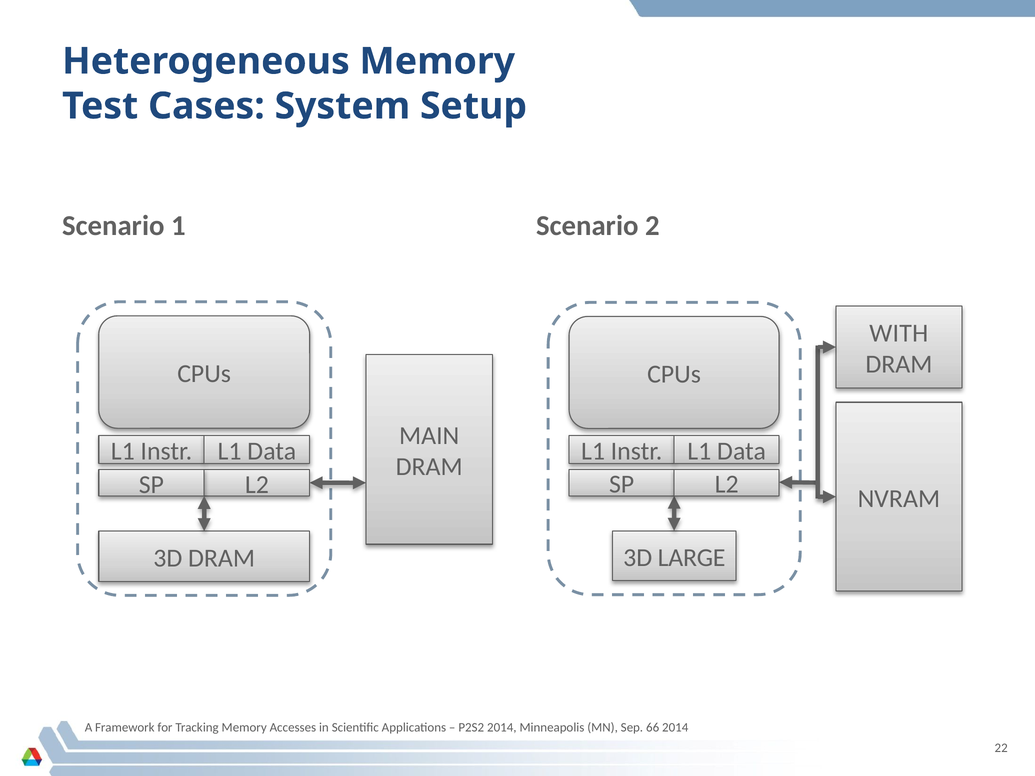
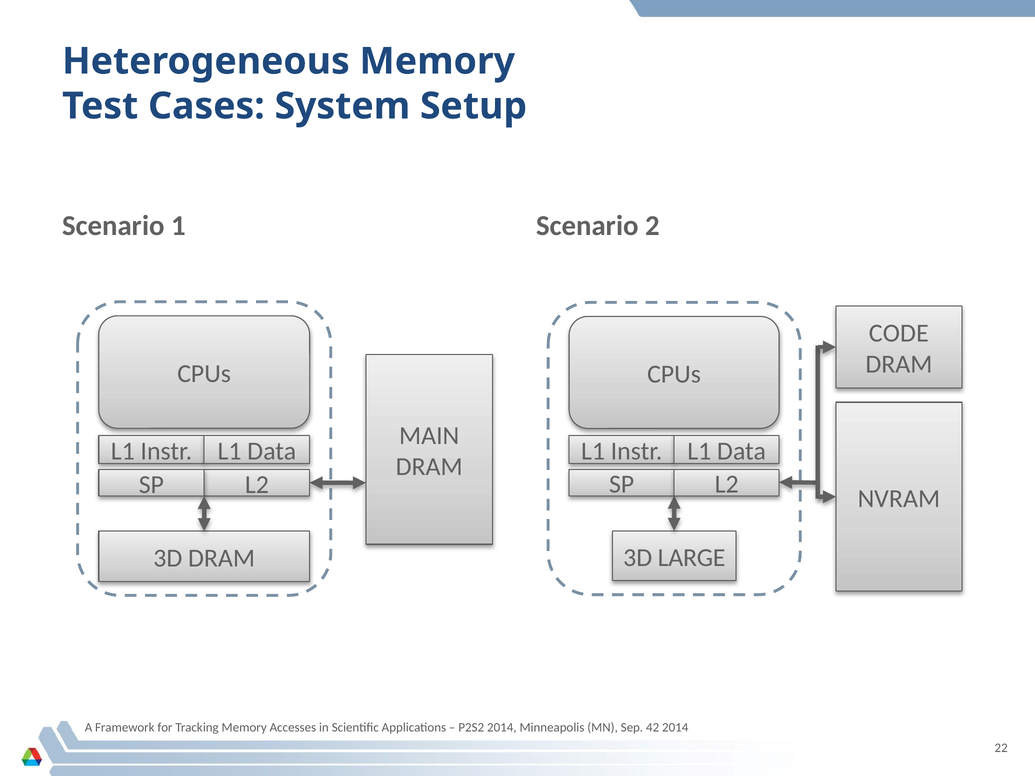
WITH: WITH -> CODE (899, 333)
66: 66 -> 42 (653, 728)
